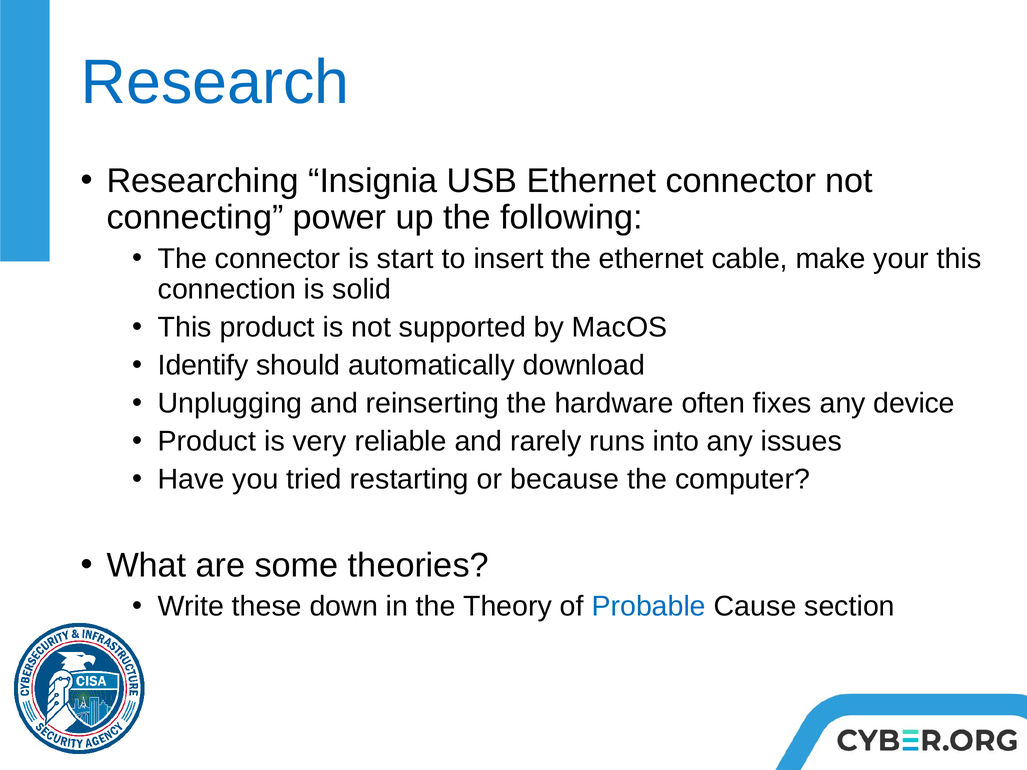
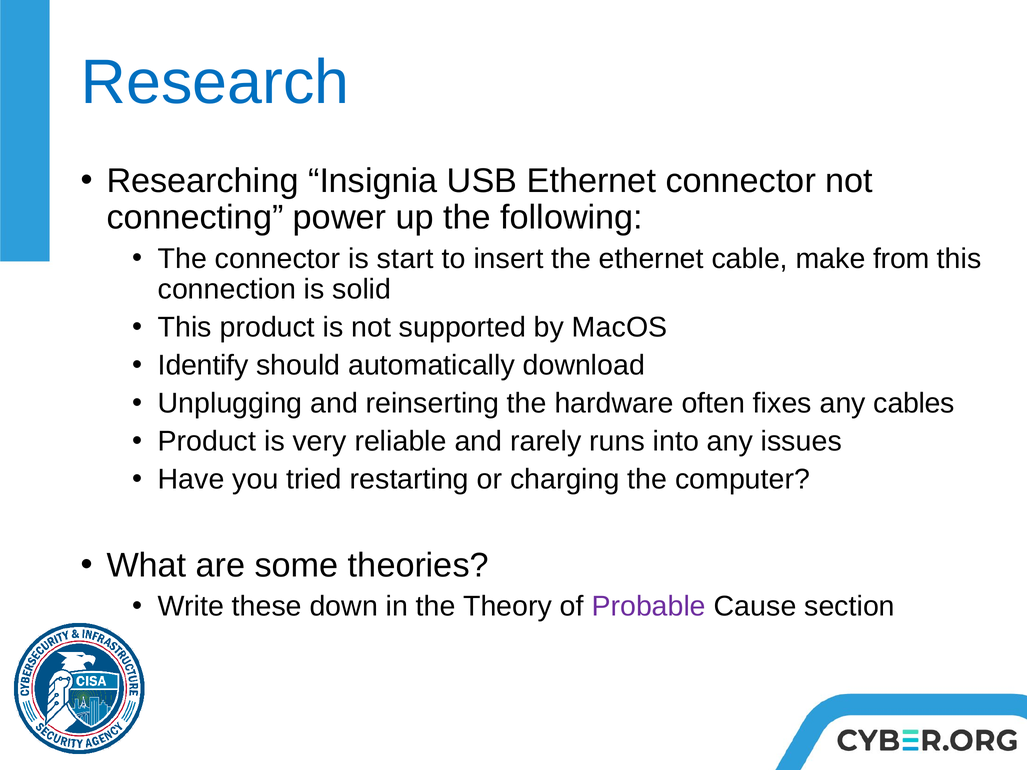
your: your -> from (901, 259)
device: device -> cables (914, 404)
because: because -> charging (565, 479)
Probable colour: blue -> purple (649, 607)
